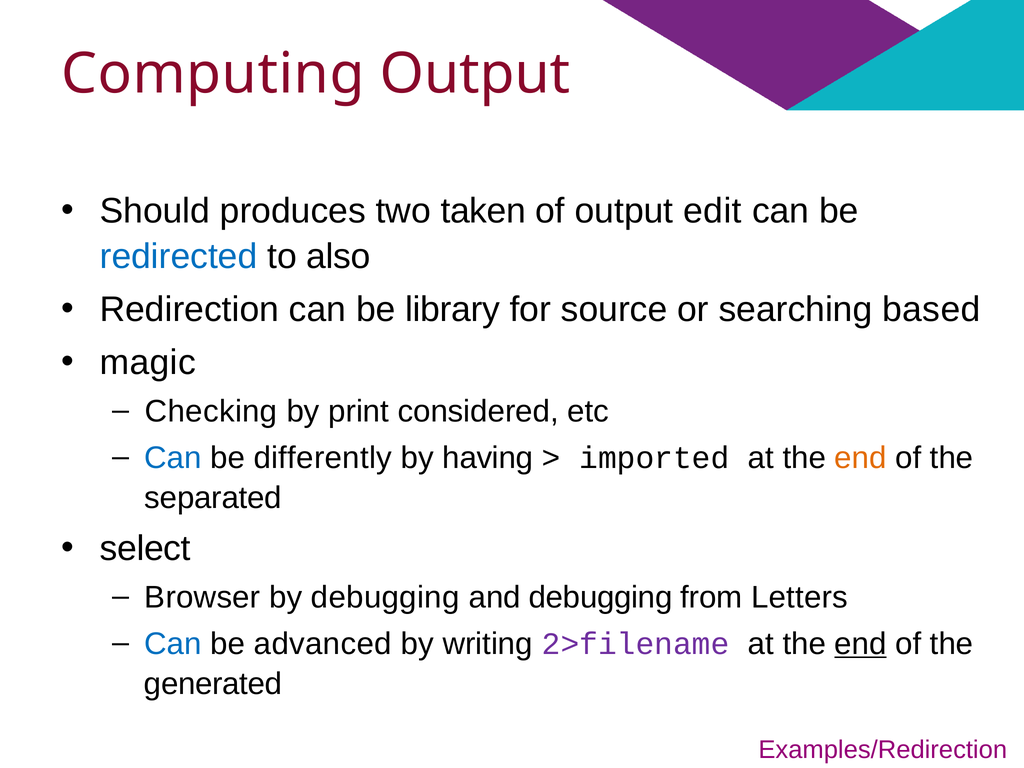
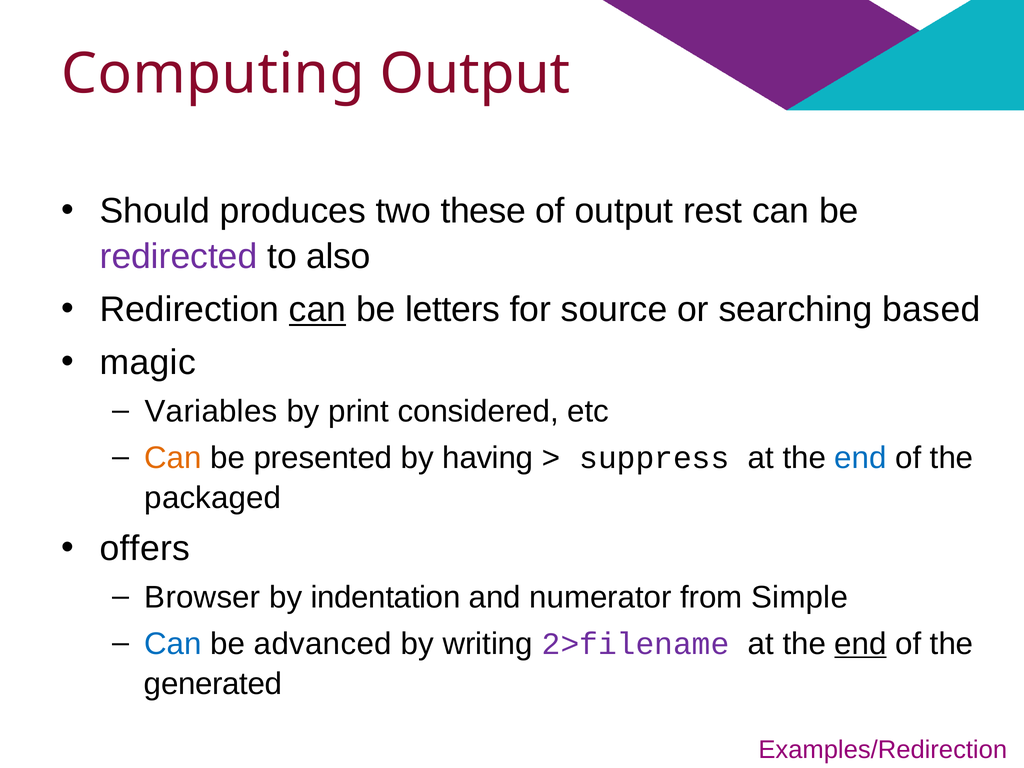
taken: taken -> these (483, 211)
edit: edit -> rest (713, 211)
redirected colour: blue -> purple (179, 257)
can underline: none -> present (317, 310)
library: library -> letters (453, 310)
Checking: Checking -> Variables (211, 411)
Can colour: blue -> orange (173, 458)
differently: differently -> presented (323, 458)
imported: imported -> suppress (654, 458)
end colour: orange -> blue (861, 458)
separated: separated -> packaged (213, 498)
select: select -> offers (145, 549)
by debugging: debugging -> indentation (386, 597)
and debugging: debugging -> numerator (600, 597)
Letters: Letters -> Simple (800, 597)
